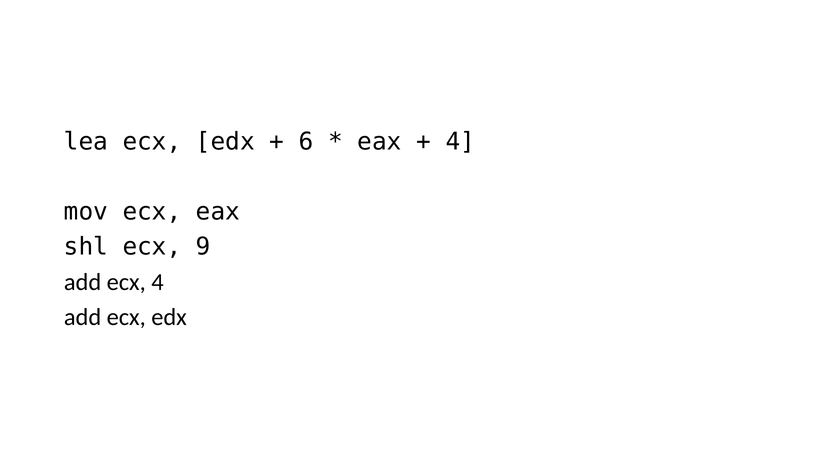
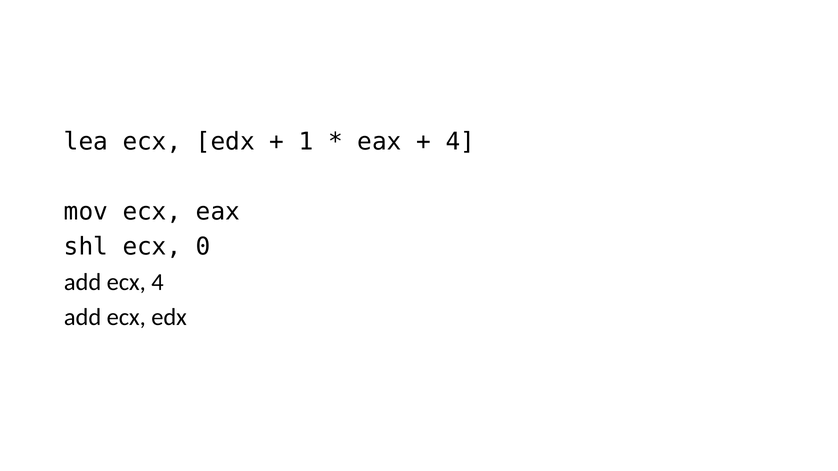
6: 6 -> 1 (306, 142)
9: 9 -> 0 (203, 247)
